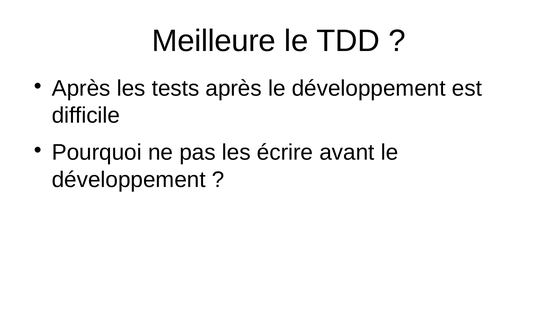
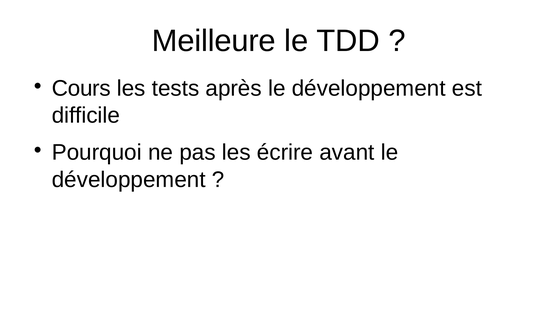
Après: Après -> Cours (81, 89)
